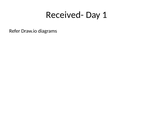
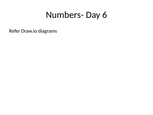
Received-: Received- -> Numbers- (65, 15)
1: 1 -> 6 (105, 15)
